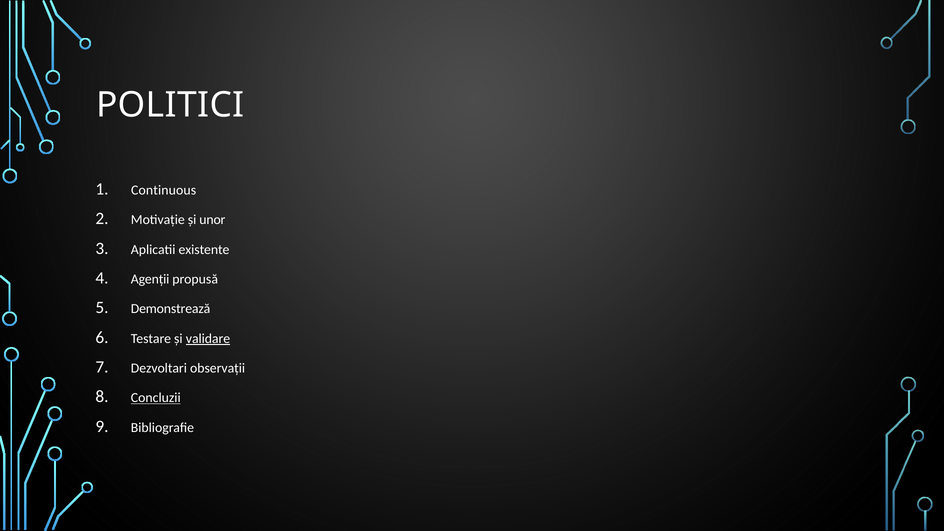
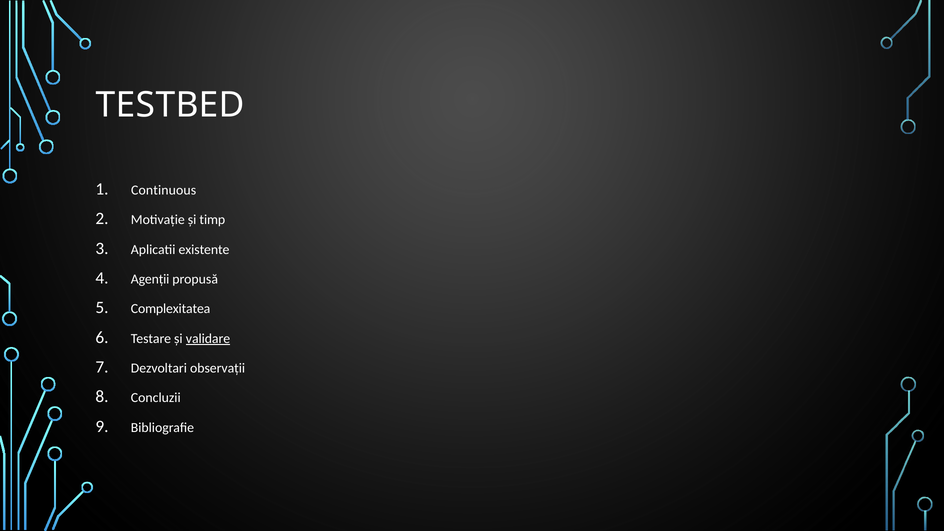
POLITICI: POLITICI -> TESTBED (170, 105)
unor: unor -> timp (212, 220)
Demonstrează: Demonstrează -> Complexitatea (171, 309)
Concluzii underline: present -> none (156, 398)
